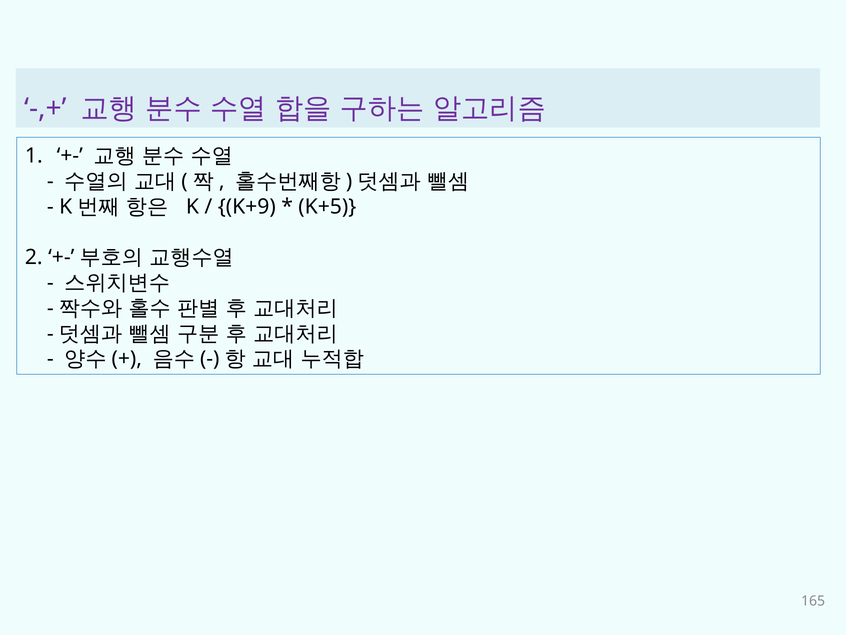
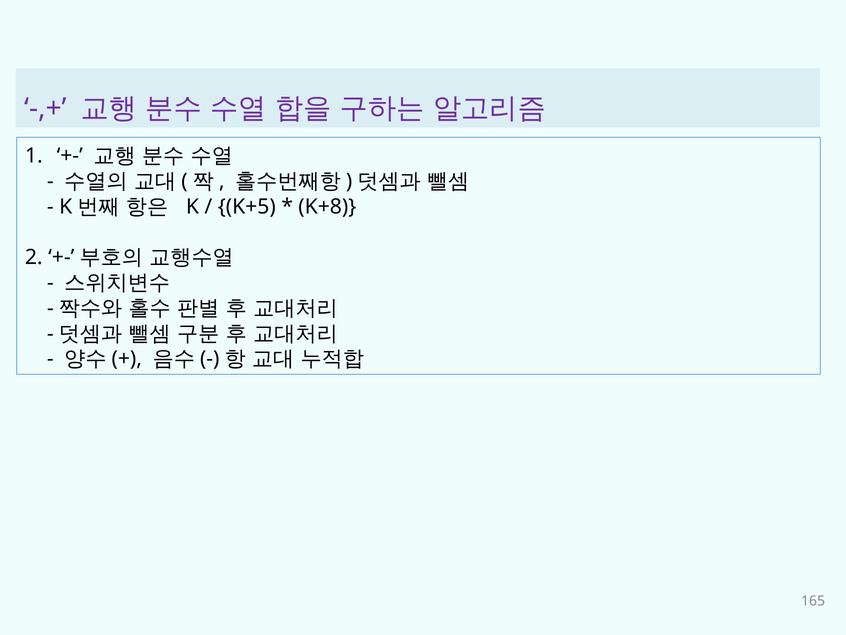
K+9: K+9 -> K+5 (247, 206)
K+5: K+5 -> K+8 (327, 206)
